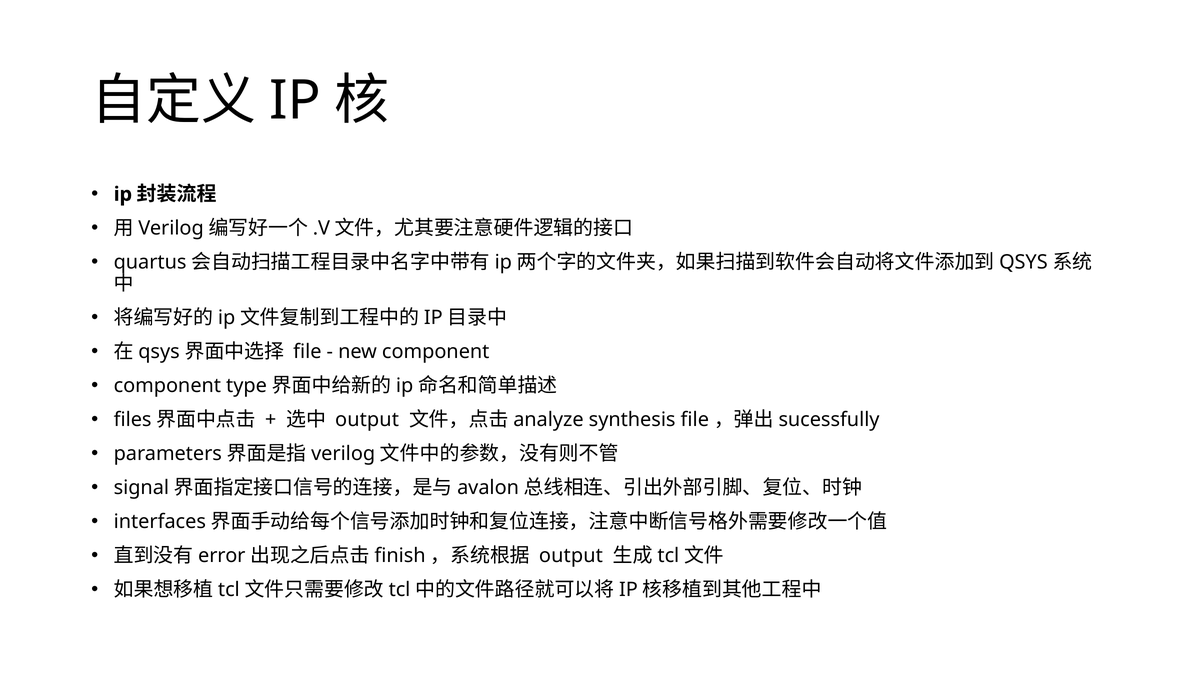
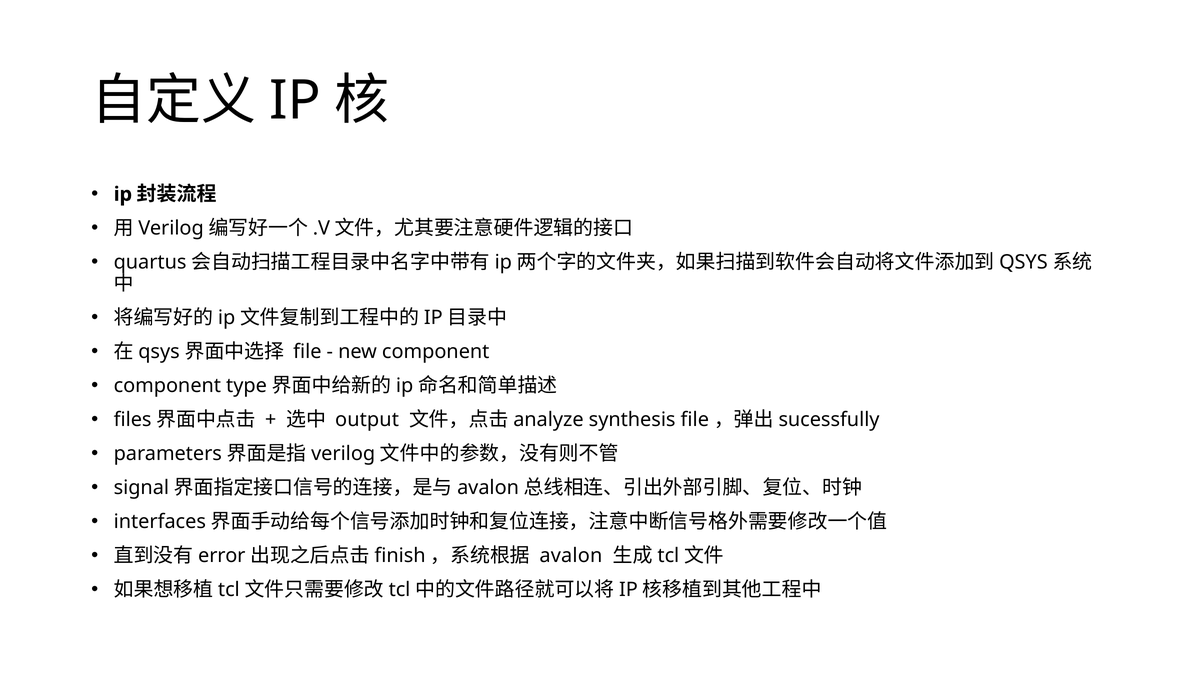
output: output -> avalon (571, 556)
